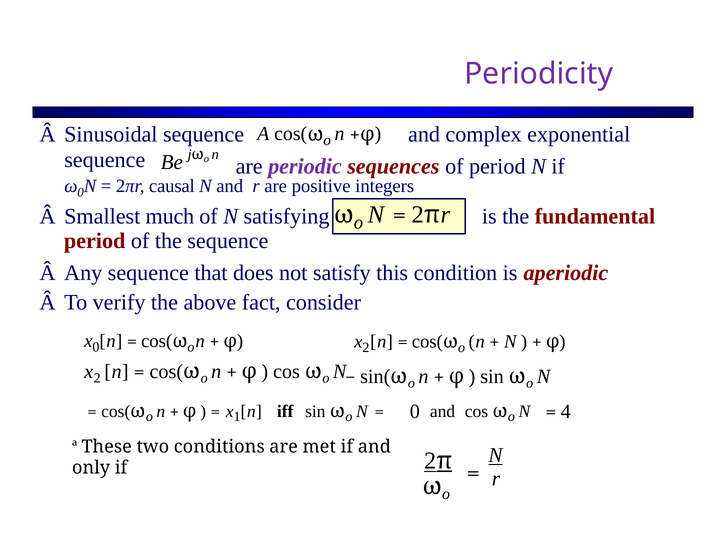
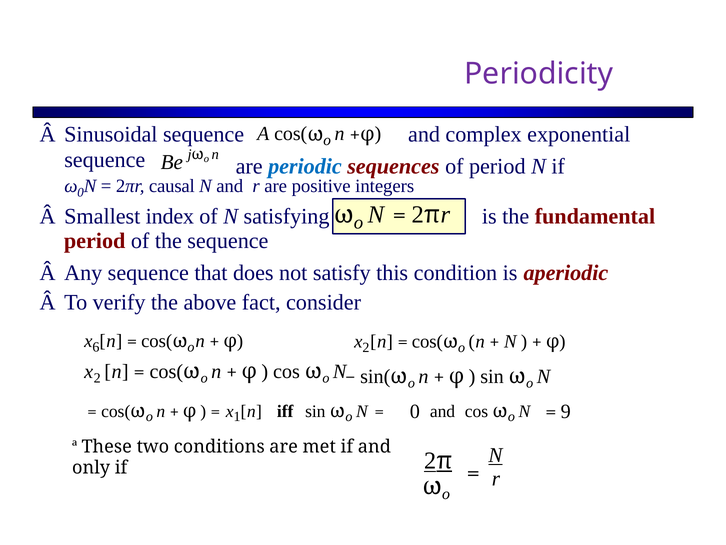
periodic colour: purple -> blue (305, 166)
much: much -> index (170, 216)
0: 0 -> 6 (96, 347)
4: 4 -> 9 (566, 411)
